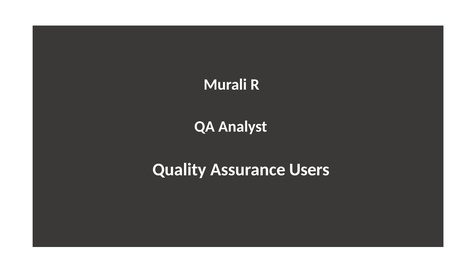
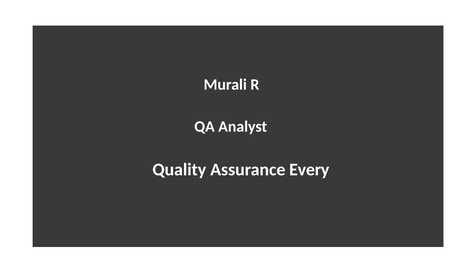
Users: Users -> Every (309, 170)
